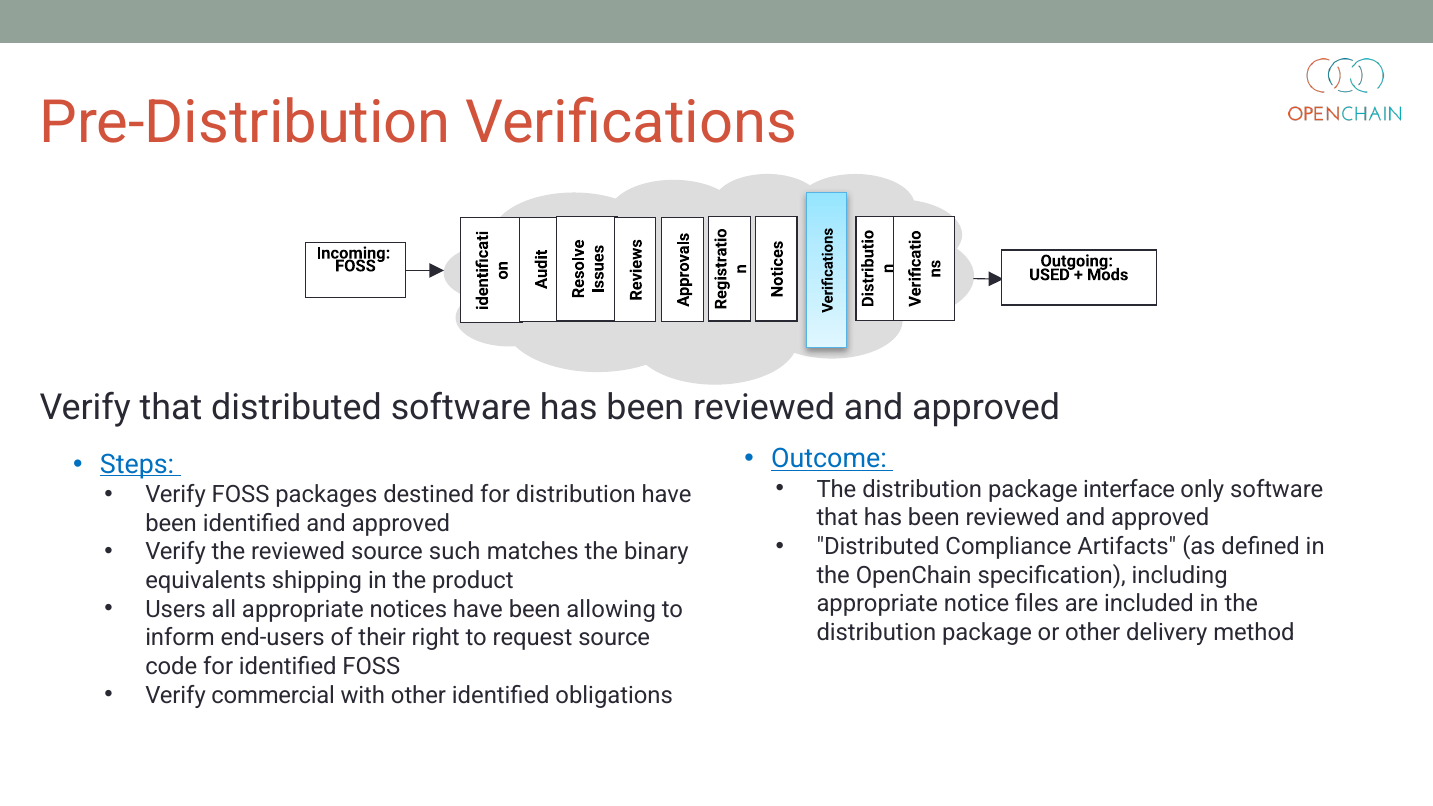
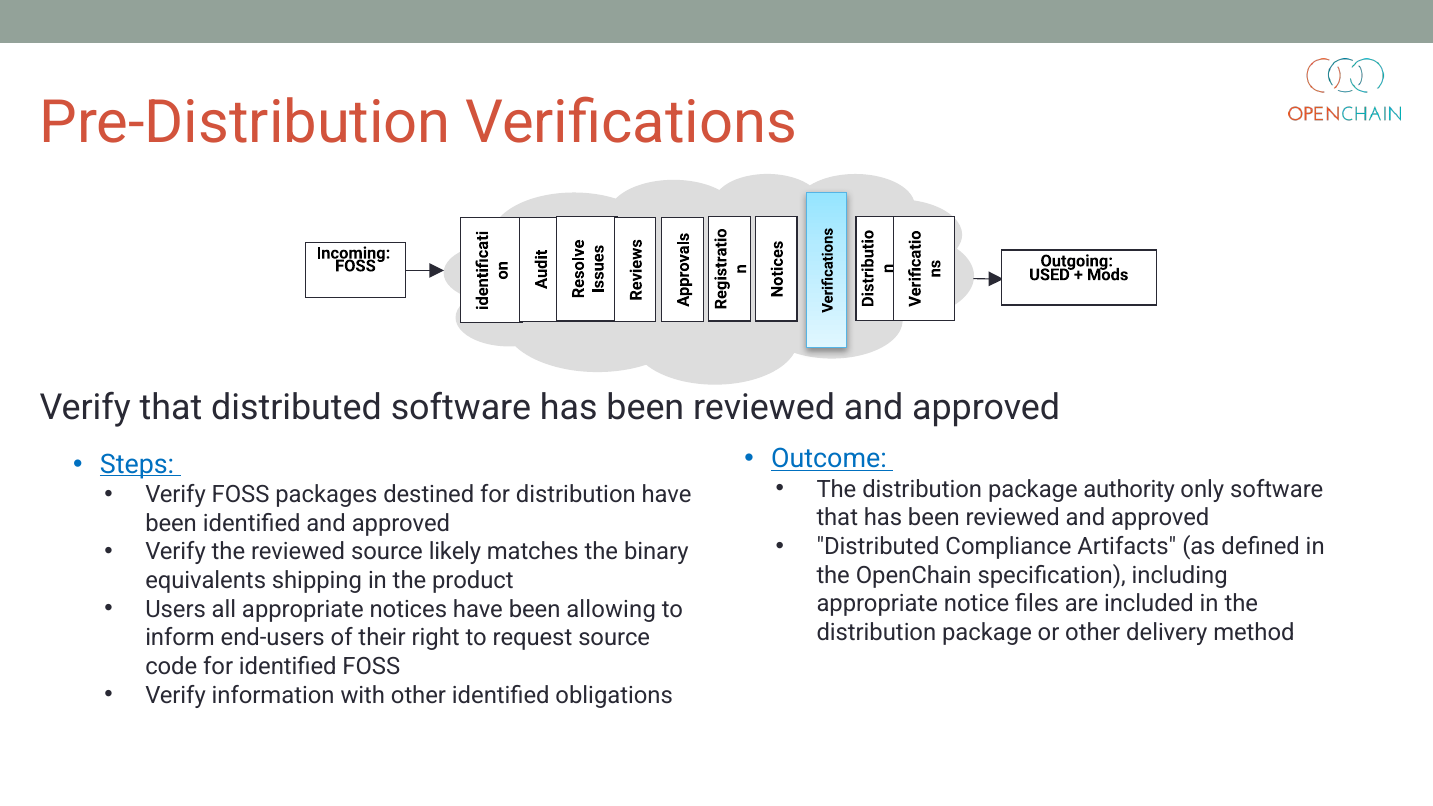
interface: interface -> authority (1129, 489)
such: such -> likely (455, 552)
commercial: commercial -> information (273, 695)
